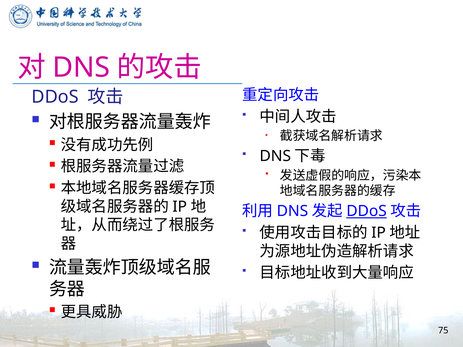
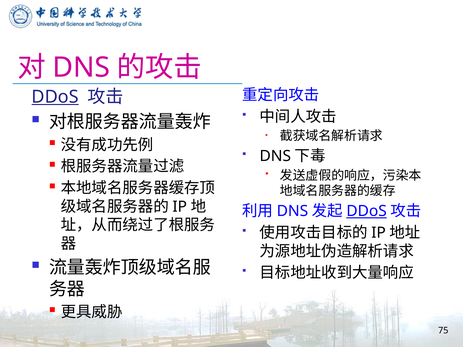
DDoS underline: none -> present (55, 97)
